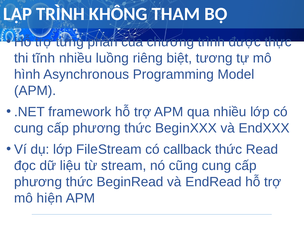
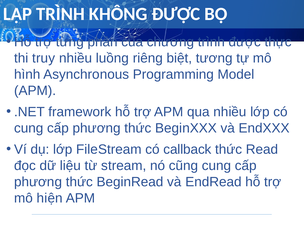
KHÔNG THAM: THAM -> ĐƯỢC (176, 14)
tĩnh: tĩnh -> truy (44, 58)
